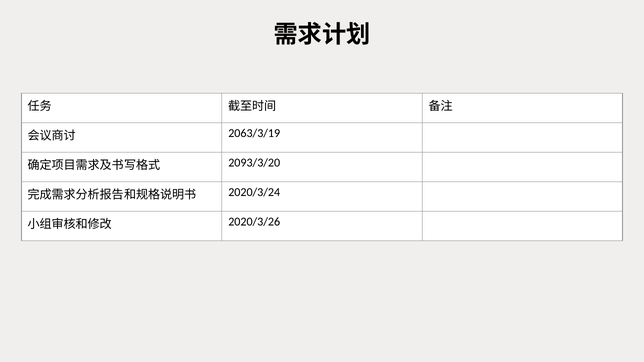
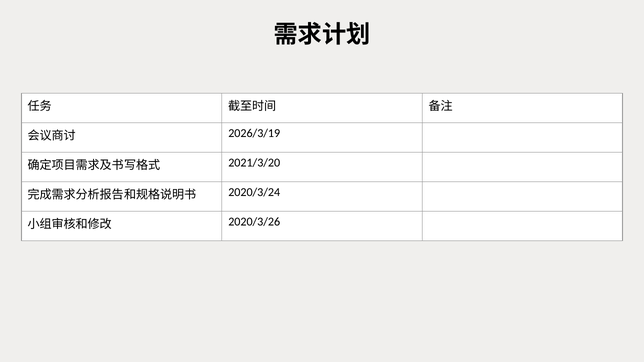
2063/3/19: 2063/3/19 -> 2026/3/19 (254, 134)
2093/3/20: 2093/3/20 -> 2021/3/20 (254, 163)
